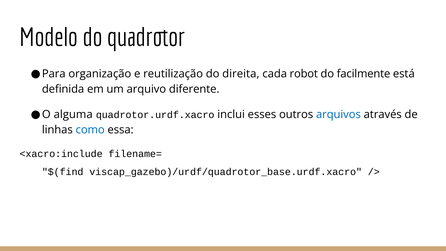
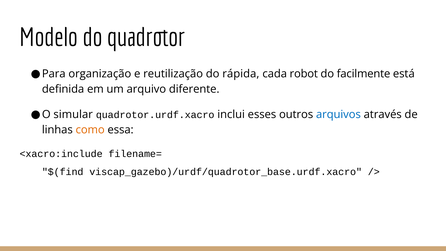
direita: direita -> rápida (241, 74)
alguma: alguma -> simular (73, 114)
como colour: blue -> orange (90, 130)
